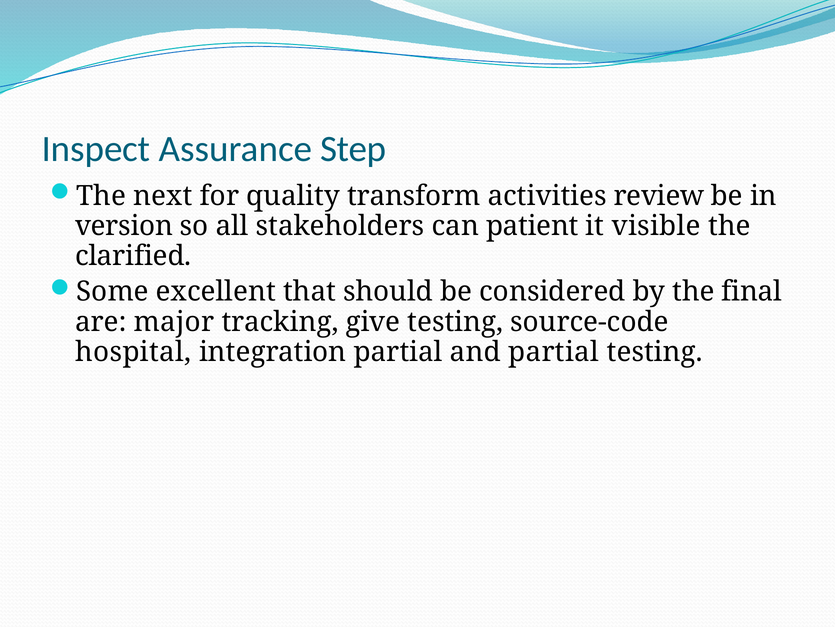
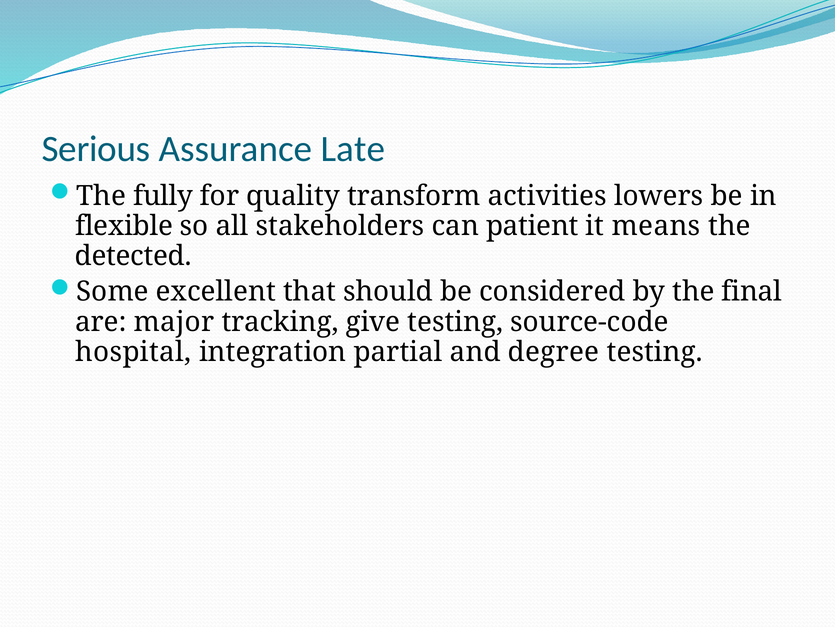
Inspect: Inspect -> Serious (96, 149)
Step: Step -> Late (353, 149)
next: next -> fully (163, 196)
review: review -> lowers (659, 196)
version: version -> flexible (124, 226)
visible: visible -> means (656, 226)
clarified: clarified -> detected (133, 256)
and partial: partial -> degree (554, 352)
